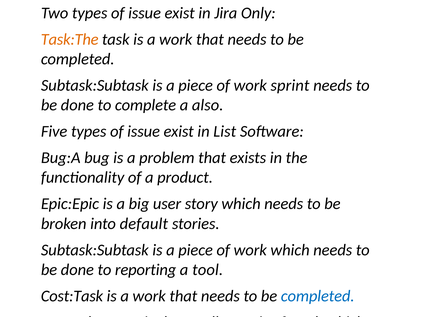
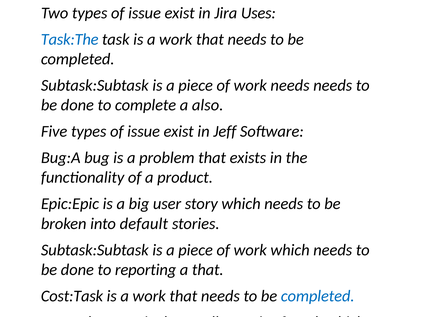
Only: Only -> Uses (258, 13)
Task:The colour: orange -> blue (70, 39)
work sprint: sprint -> needs (290, 85)
List: List -> Jeff (225, 131)
a tool: tool -> that (208, 269)
